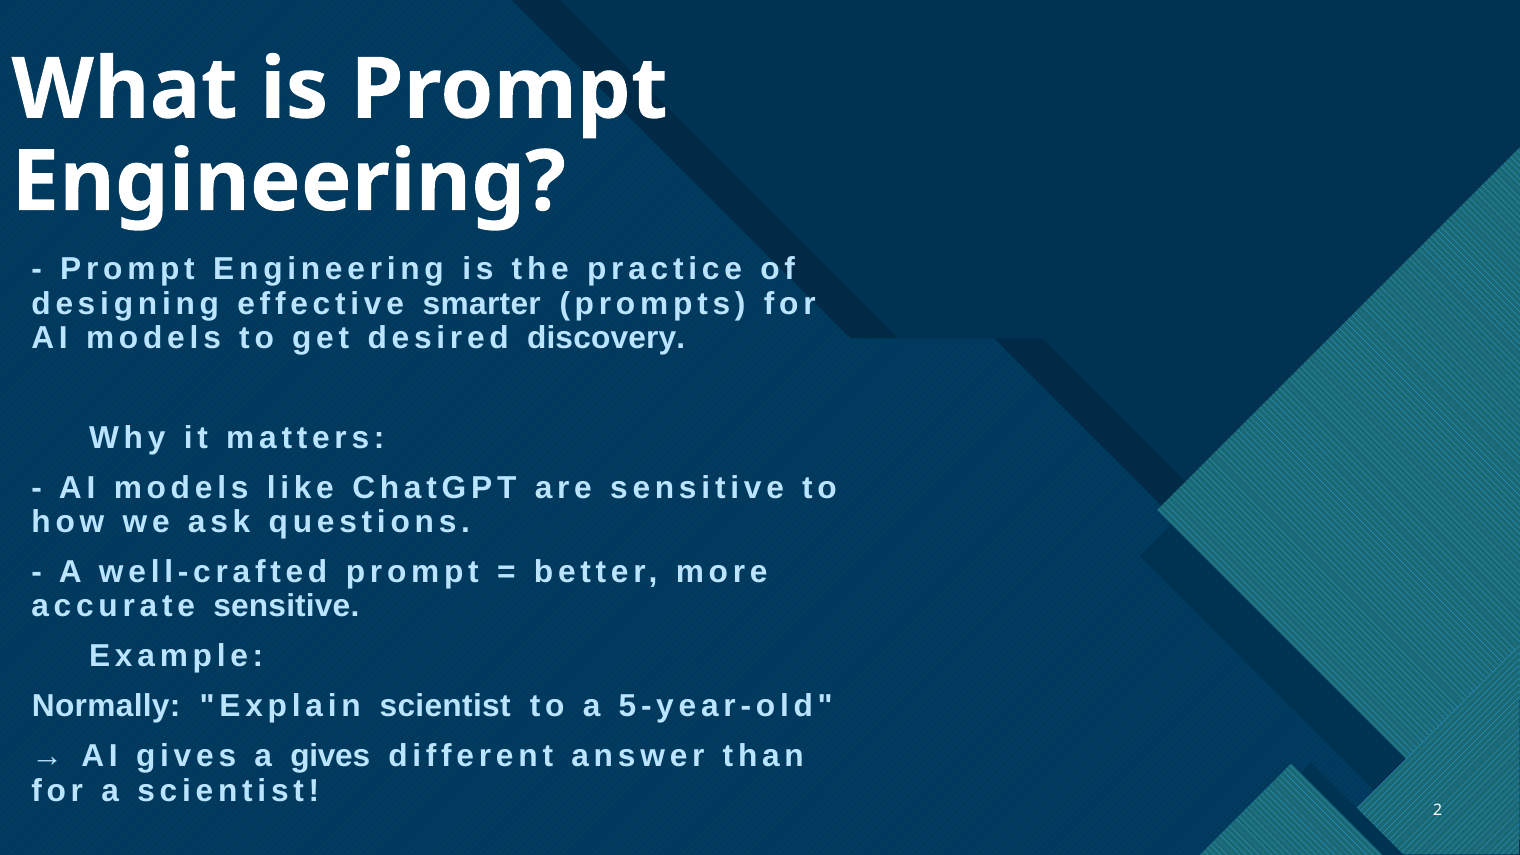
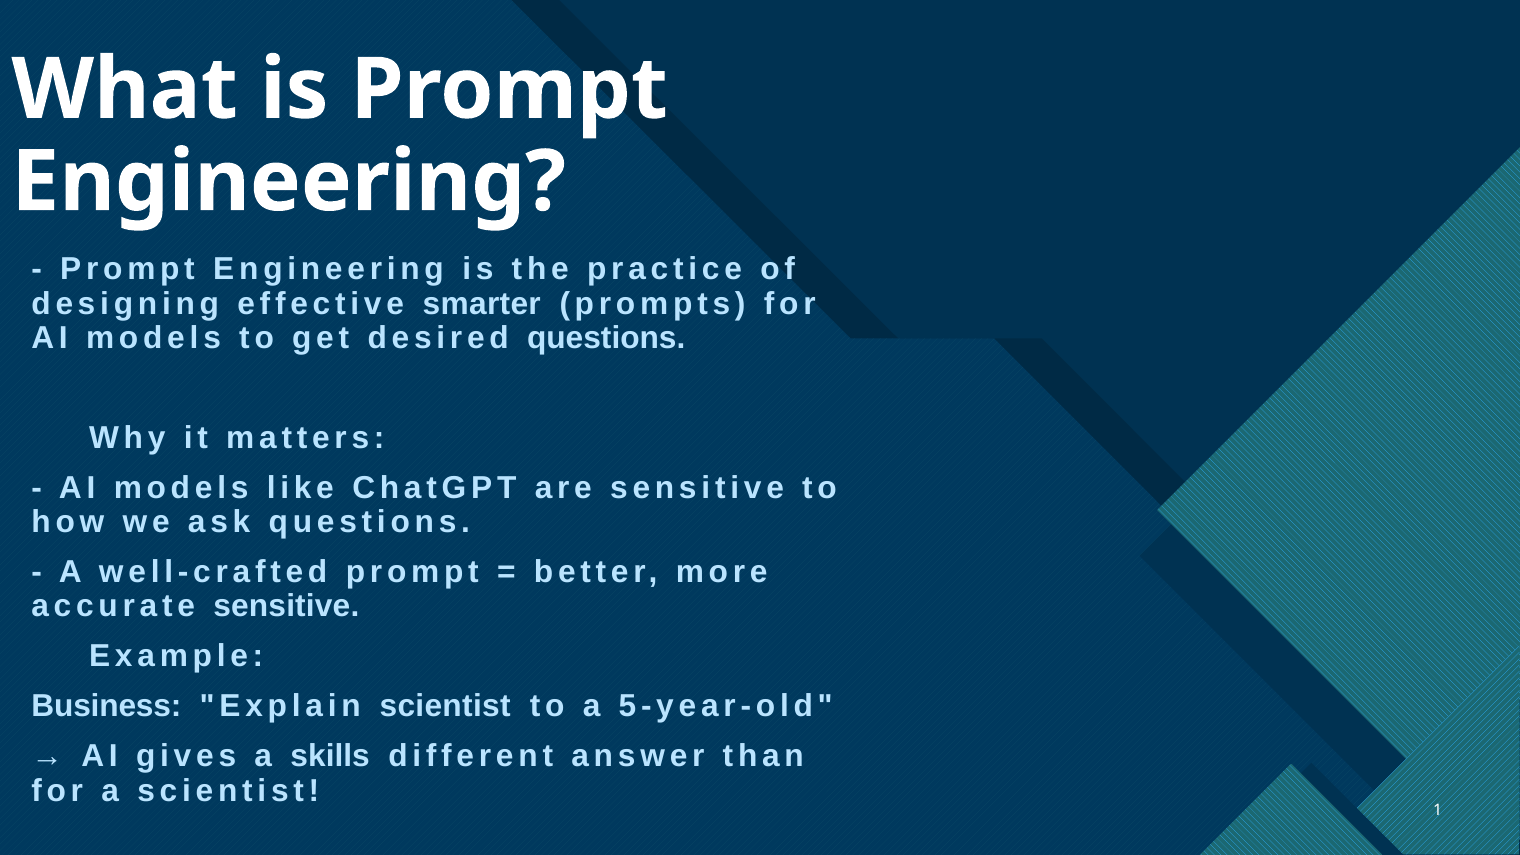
desired discovery: discovery -> questions (606, 338)
Normally: Normally -> Business (106, 706)
a gives: gives -> skills (330, 757)
2: 2 -> 1 (1438, 810)
